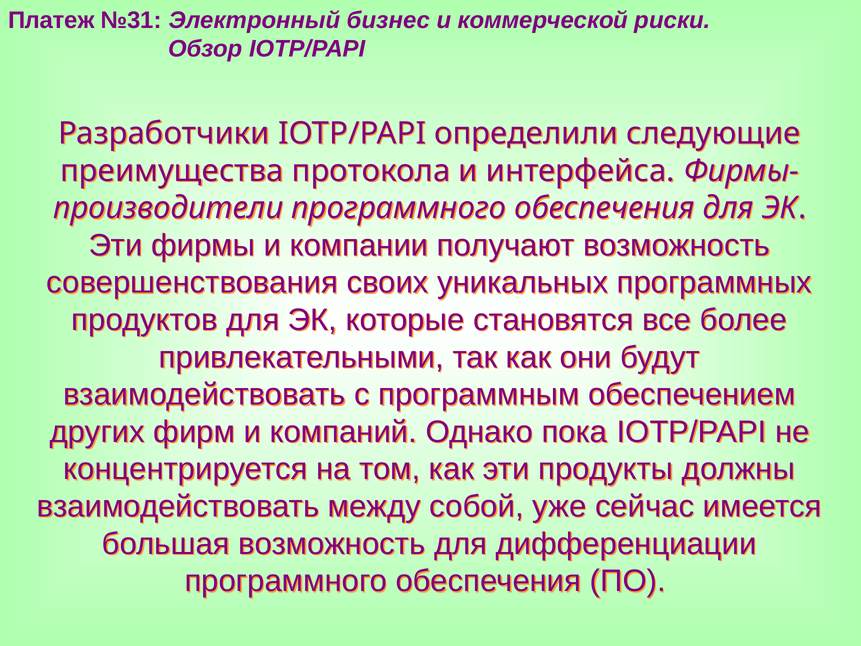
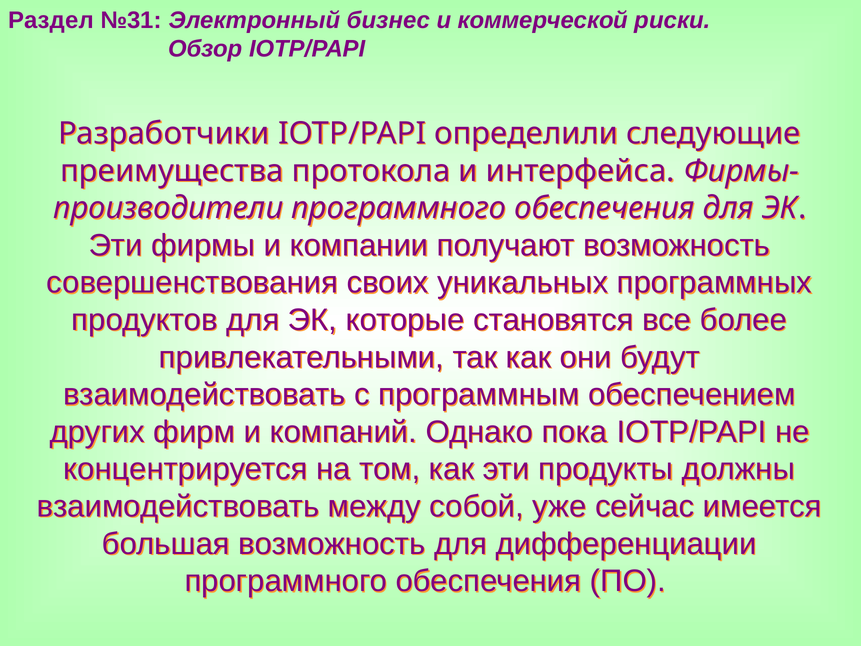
Платеж: Платеж -> Раздел (51, 20)
